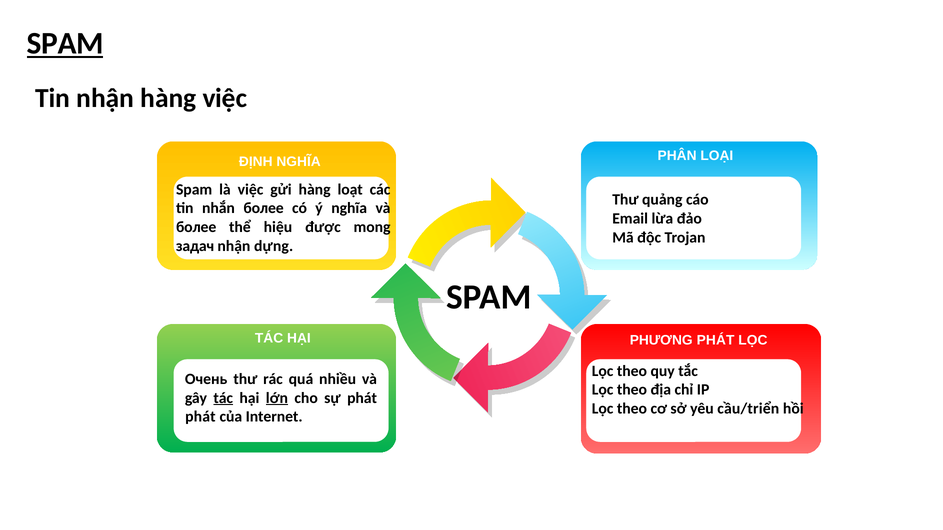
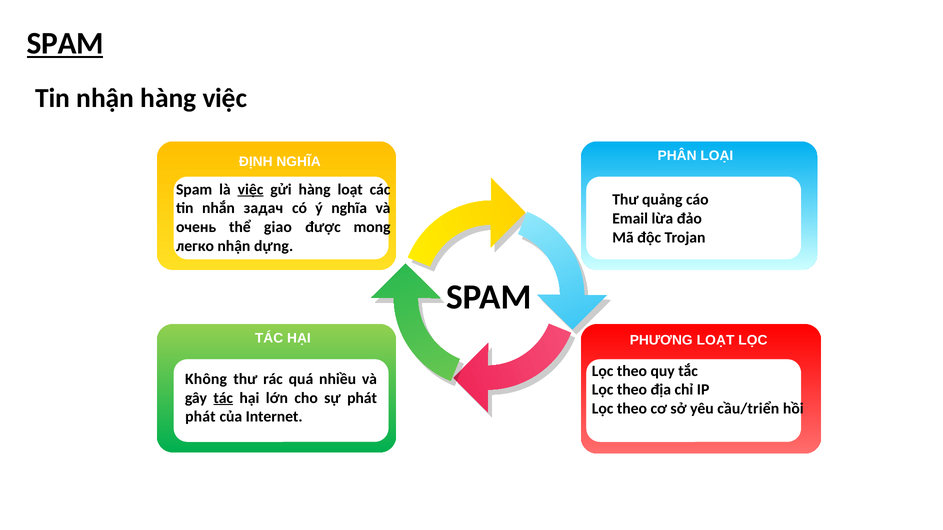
việc underline: none -> present (251, 190)
nhắn более: более -> задач (263, 208)
более: более -> очень (196, 227)
hiệu: hiệu -> giao (278, 227)
задач: задач -> легко (195, 246)
PHÁT: PHÁT -> LOẠT (716, 341)
Очень: Очень -> Không (206, 379)
lớn underline: present -> none (277, 398)
